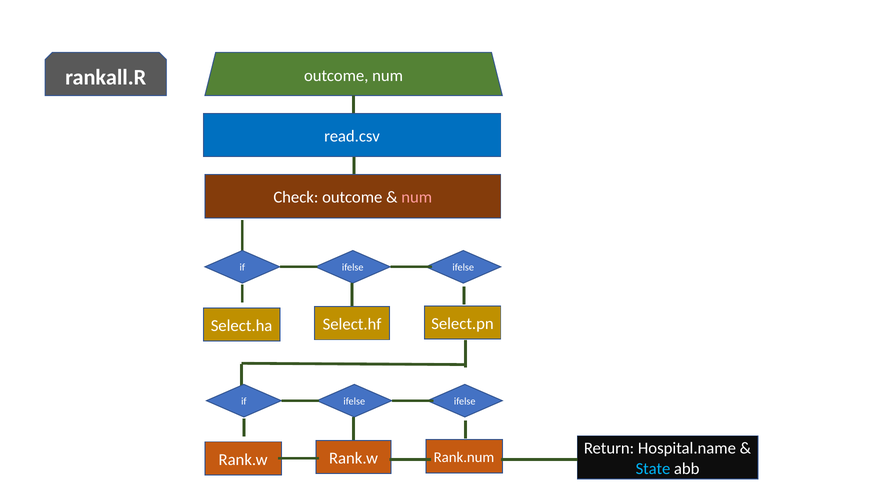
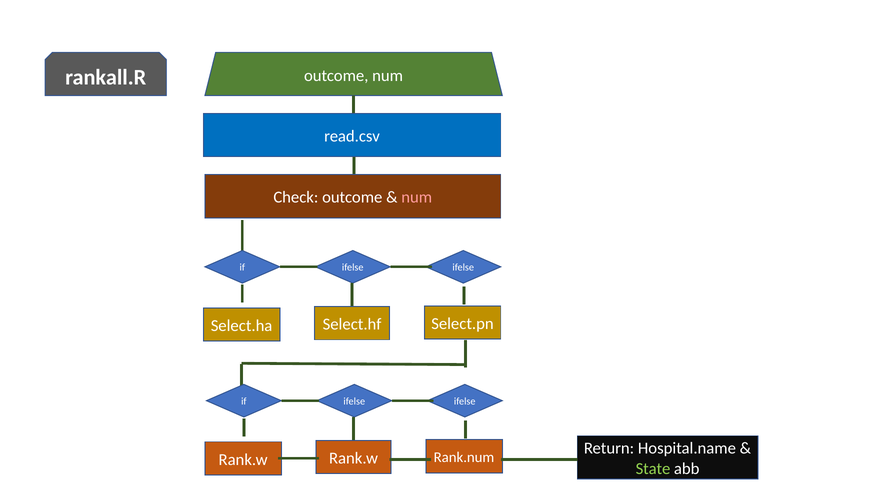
State colour: light blue -> light green (653, 468)
